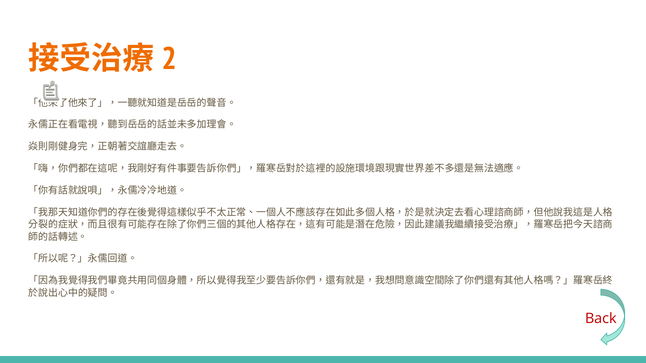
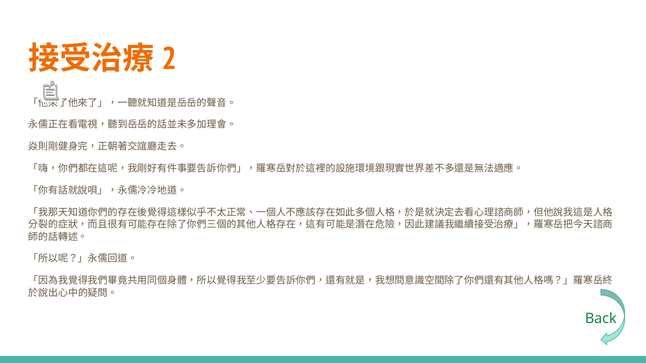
Back colour: red -> green (601, 319)
